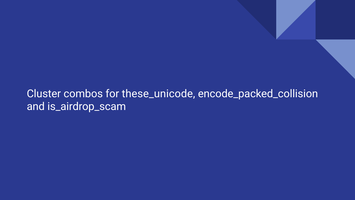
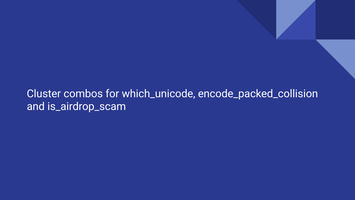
these_unicode: these_unicode -> which_unicode (159, 94)
